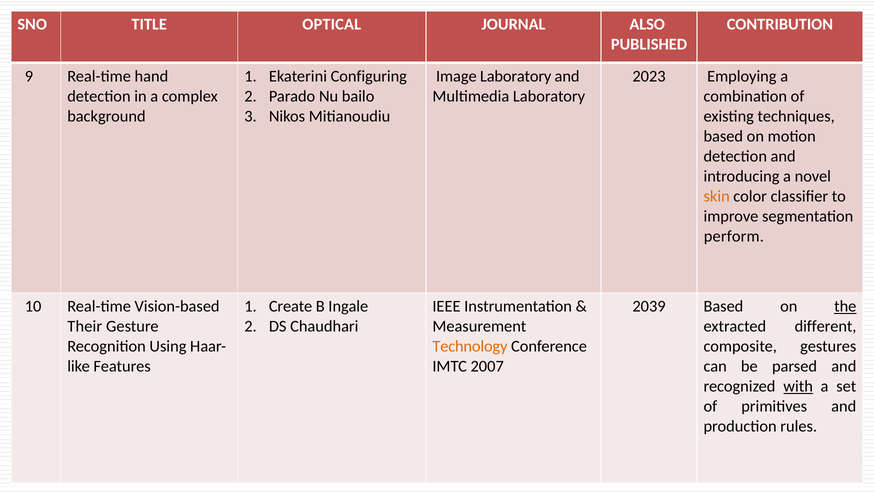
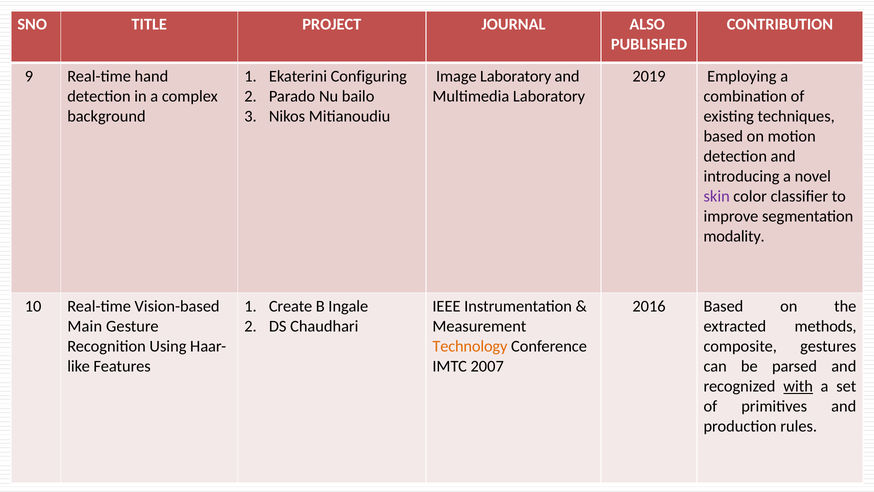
OPTICAL: OPTICAL -> PROJECT (332, 24)
2023: 2023 -> 2019 (649, 76)
skin colour: orange -> purple (717, 196)
perform: perform -> modality (734, 236)
2039: 2039 -> 2016 (649, 306)
the underline: present -> none (845, 306)
Their: Their -> Main (85, 326)
different: different -> methods (826, 326)
